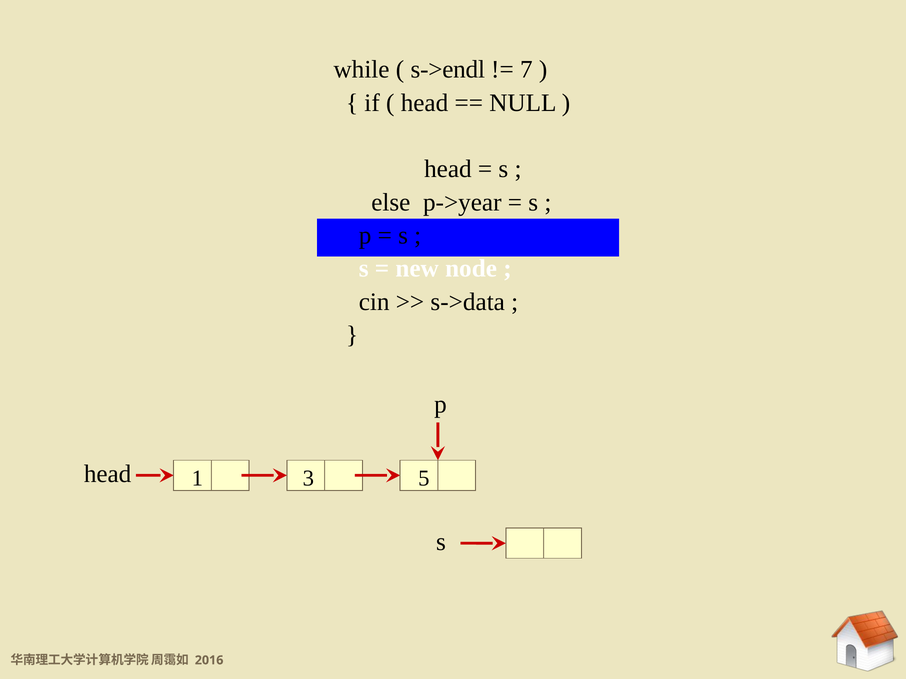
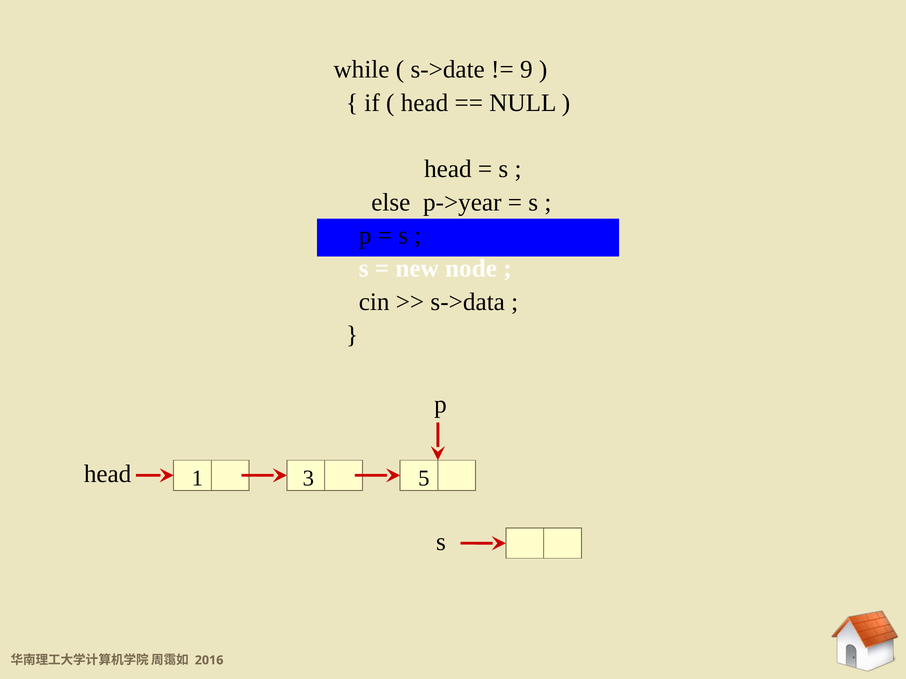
s->endl: s->endl -> s->date (448, 70)
7: 7 -> 9 (526, 70)
